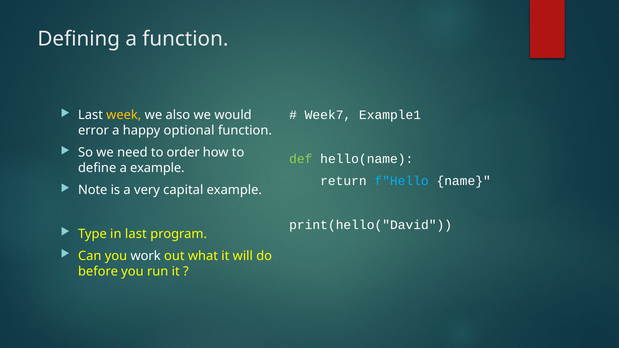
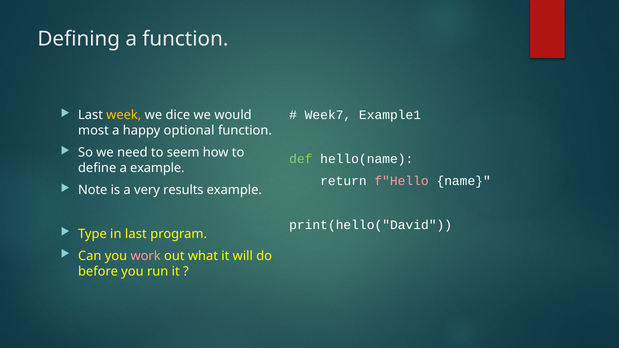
also: also -> dice (178, 115)
error: error -> most (93, 131)
order: order -> seem (183, 153)
f"Hello colour: light blue -> pink (402, 181)
capital: capital -> results (183, 190)
work colour: white -> pink (146, 256)
